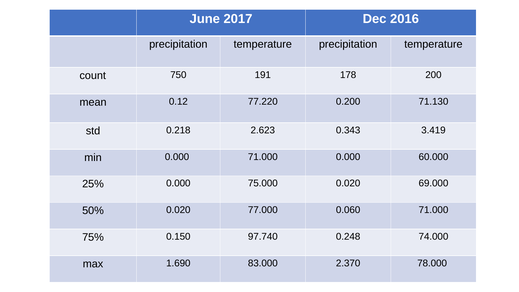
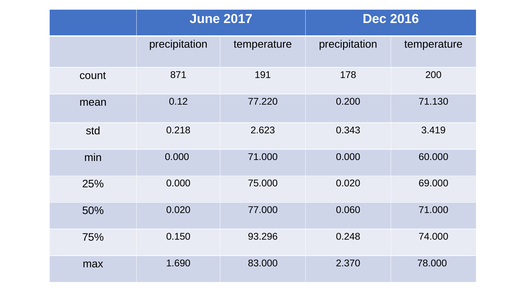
750: 750 -> 871 (178, 75)
97.740: 97.740 -> 93.296 (263, 237)
